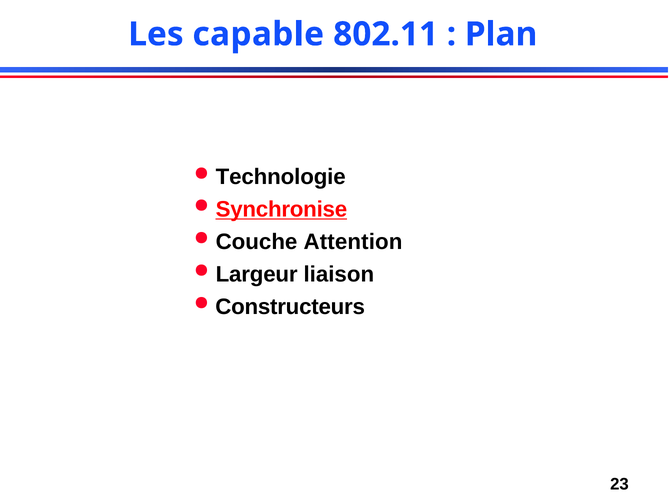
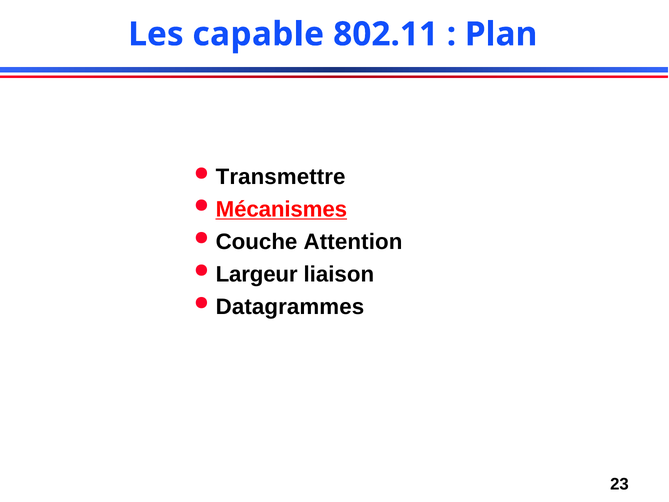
Technologie: Technologie -> Transmettre (281, 177)
Synchronise: Synchronise -> Mécanismes (281, 209)
Constructeurs: Constructeurs -> Datagrammes (290, 307)
